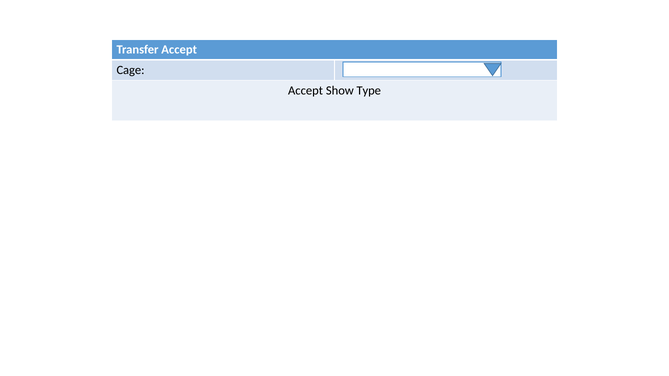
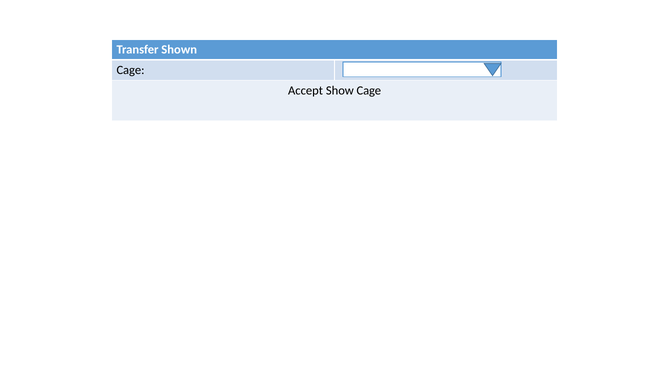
Transfer Accept: Accept -> Shown (179, 50)
Show Type: Type -> Cage (369, 91)
